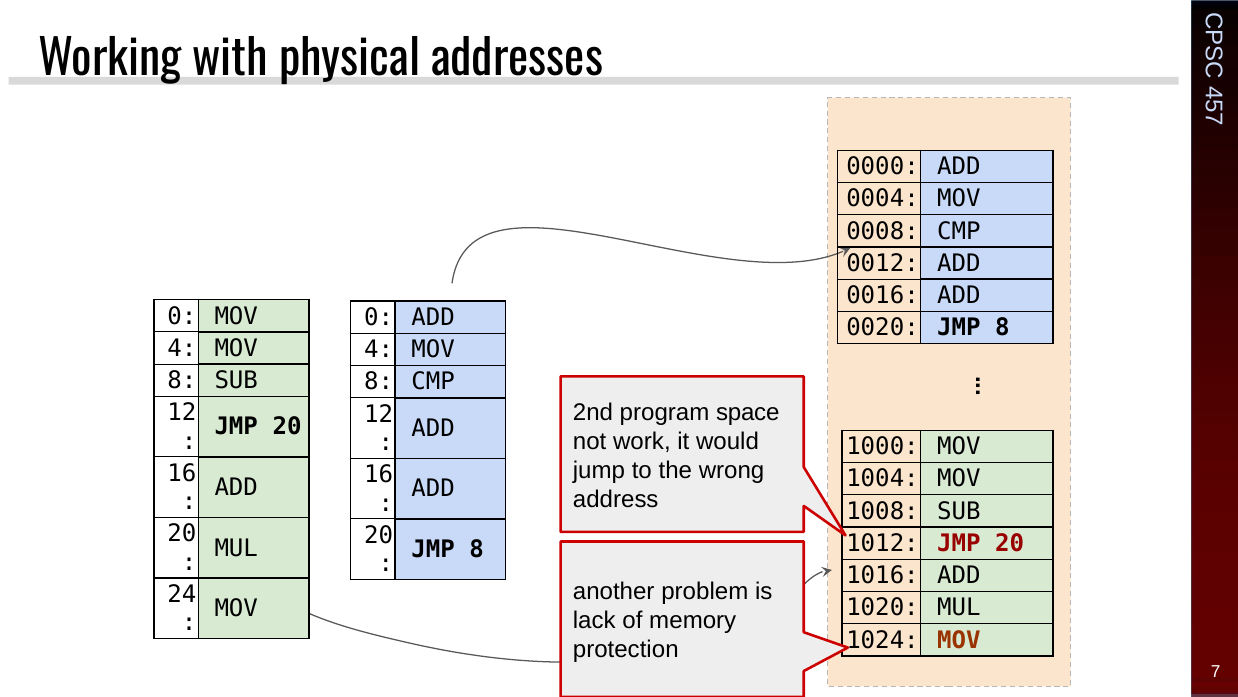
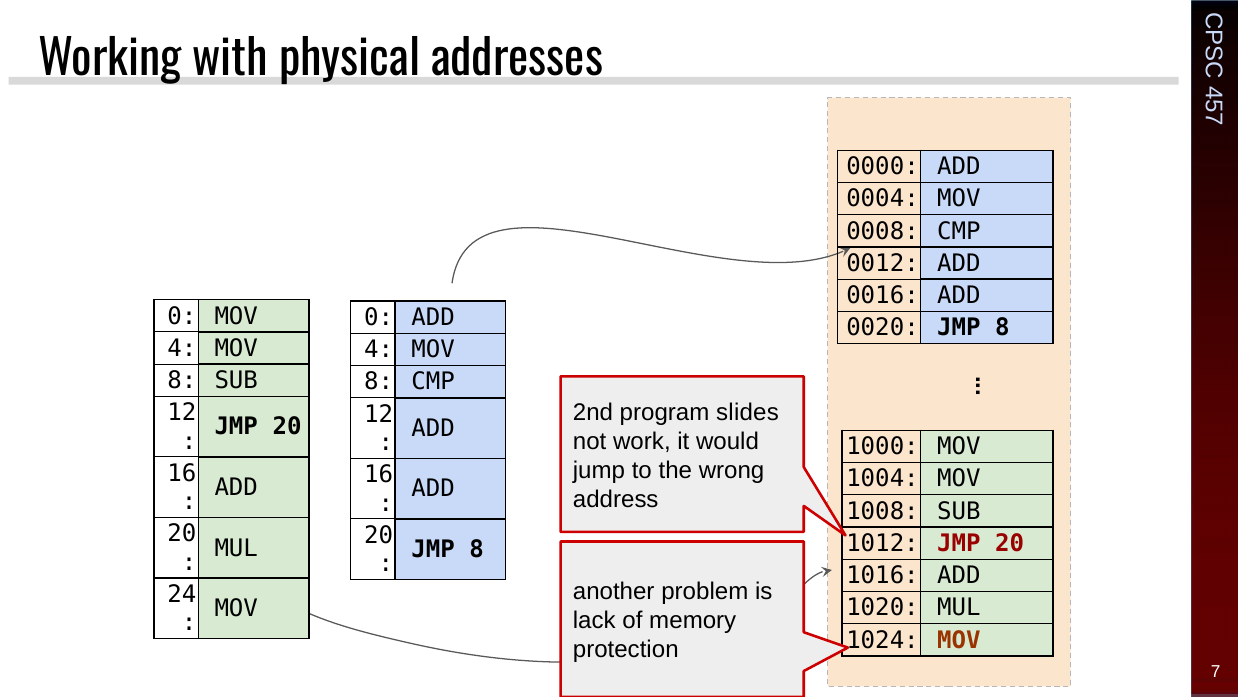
space: space -> slides (748, 412)
